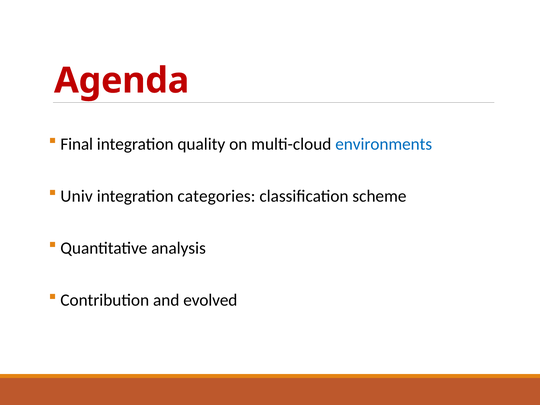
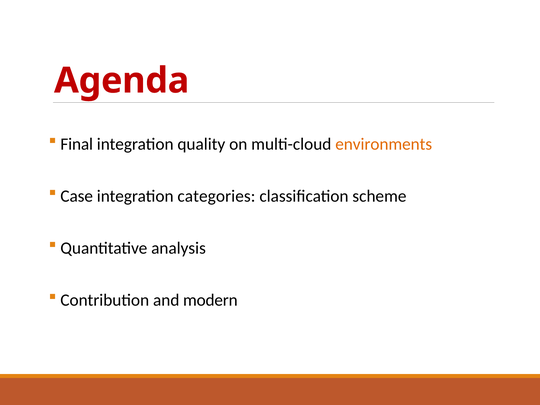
environments colour: blue -> orange (384, 144)
Univ: Univ -> Case (77, 196)
evolved: evolved -> modern (210, 300)
